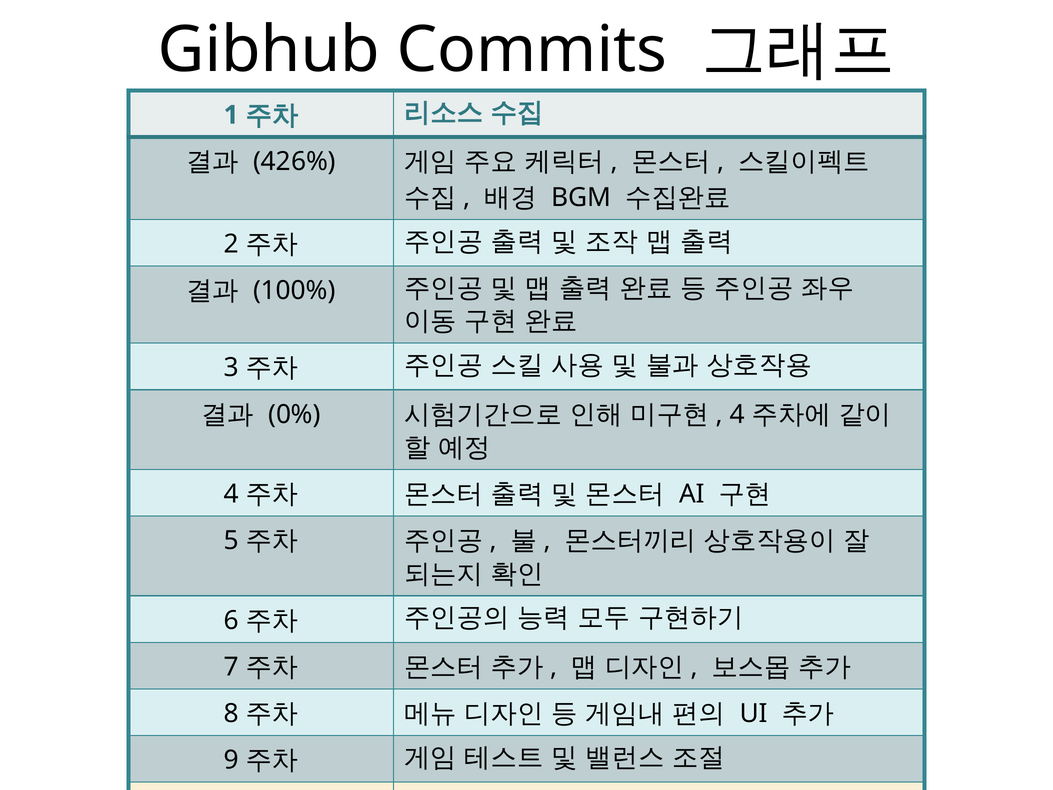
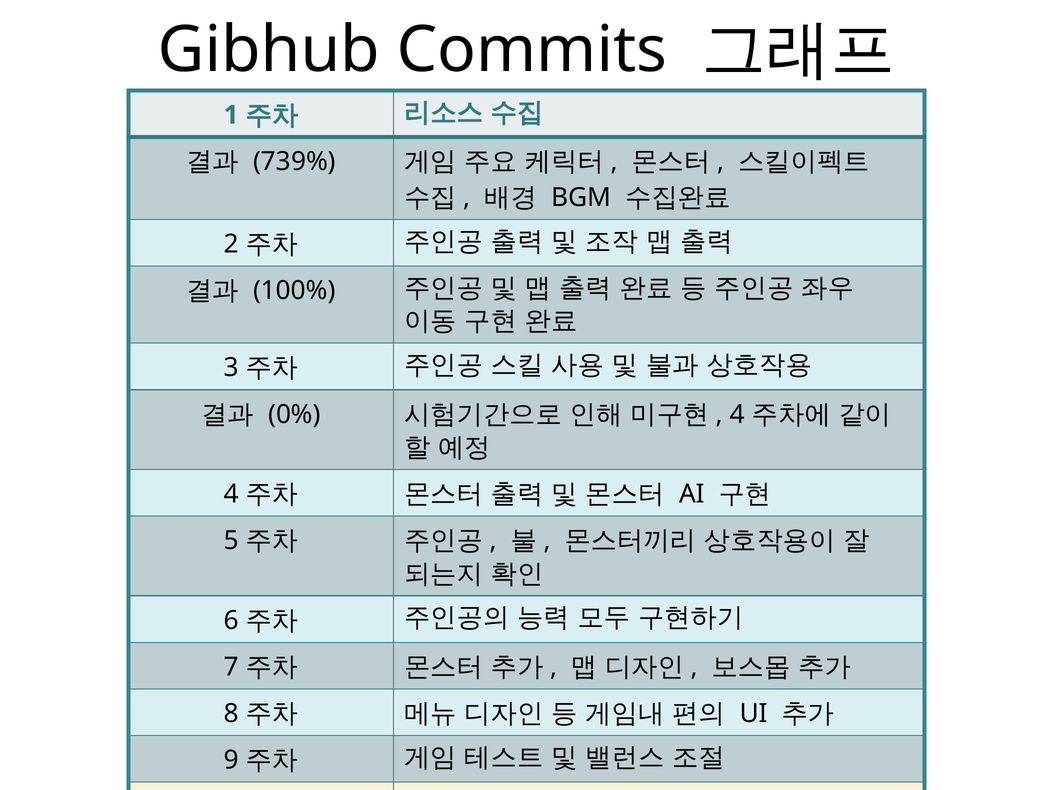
426%: 426% -> 739% (294, 162)
